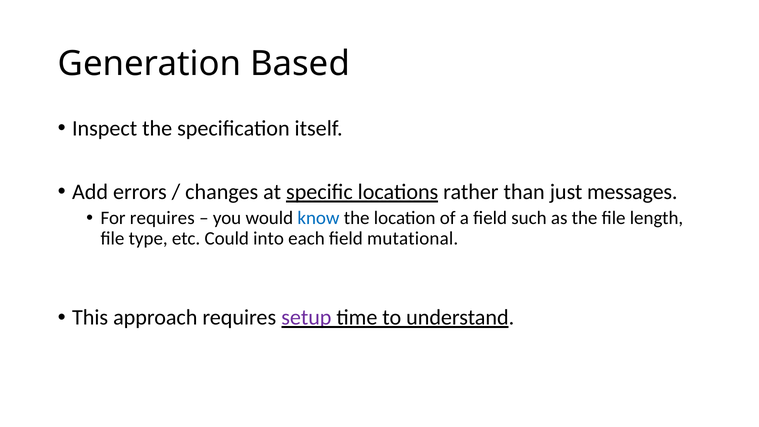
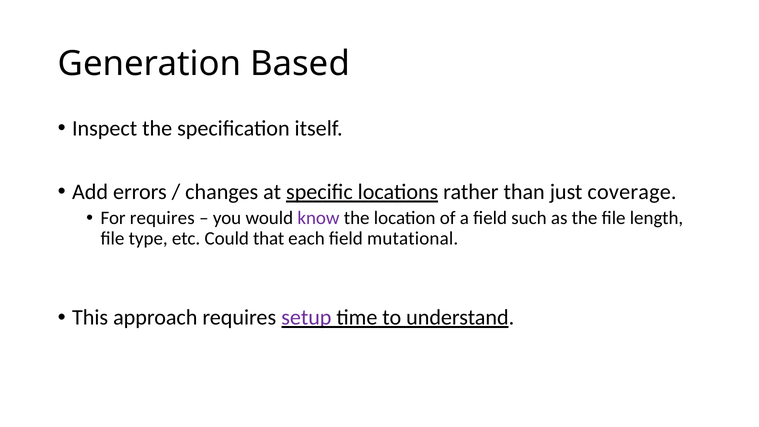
messages: messages -> coverage (632, 192)
know colour: blue -> purple (318, 218)
into: into -> that (269, 239)
